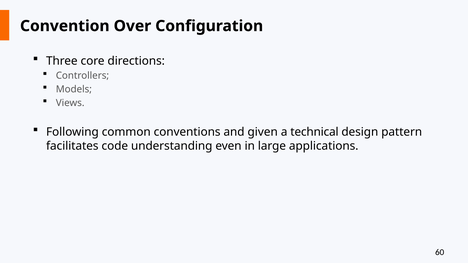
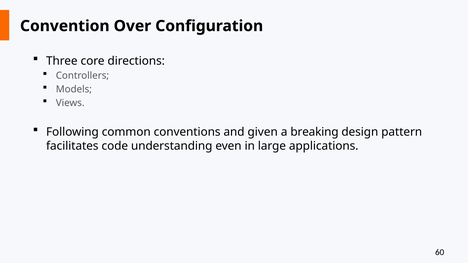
technical: technical -> breaking (314, 132)
